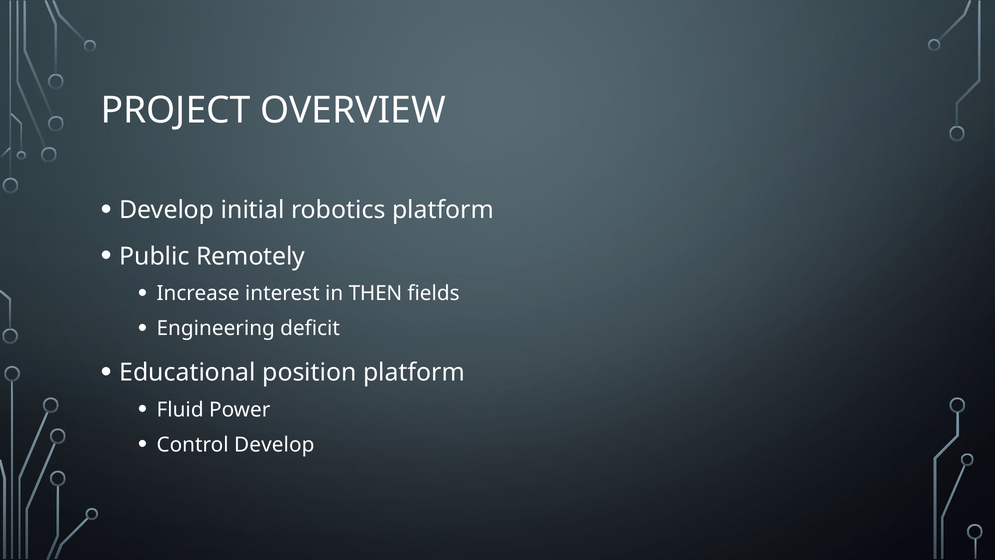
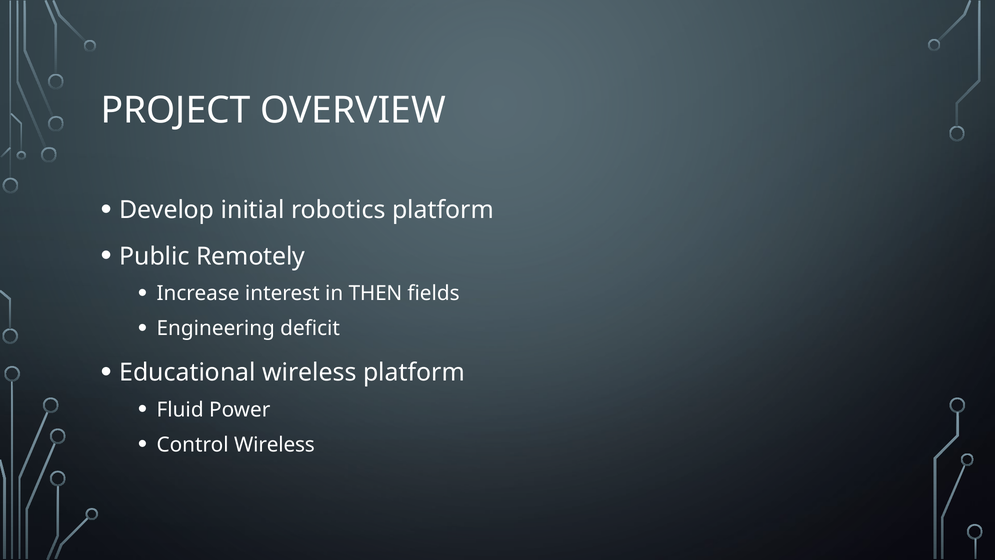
Educational position: position -> wireless (309, 372)
Control Develop: Develop -> Wireless (274, 445)
